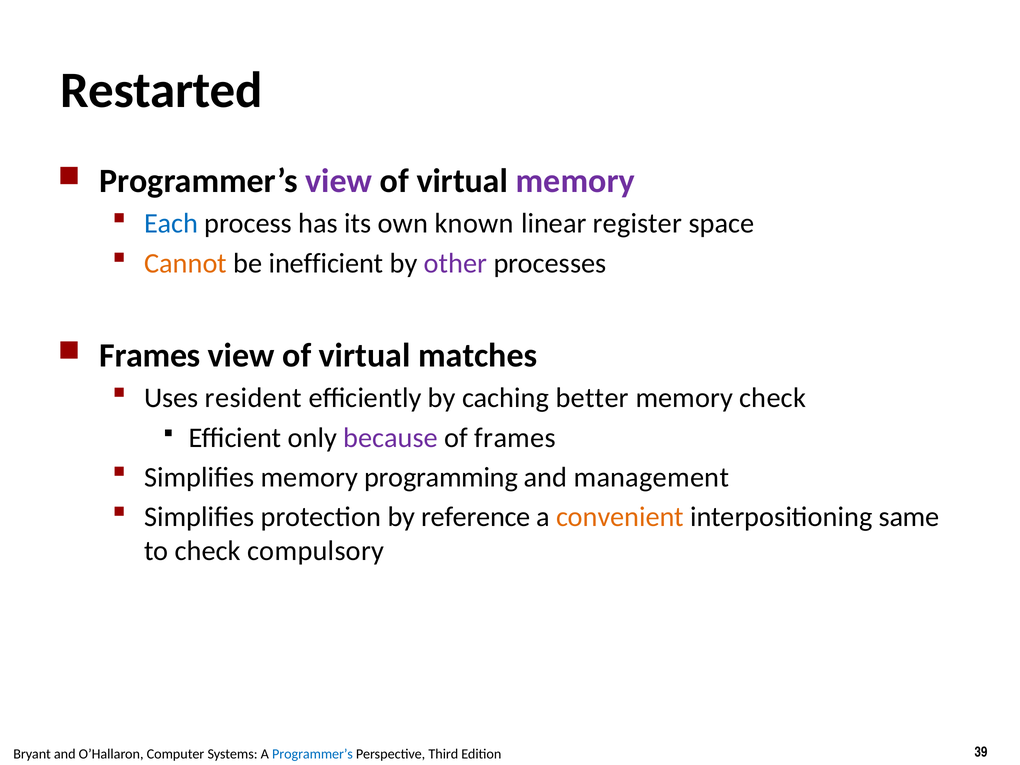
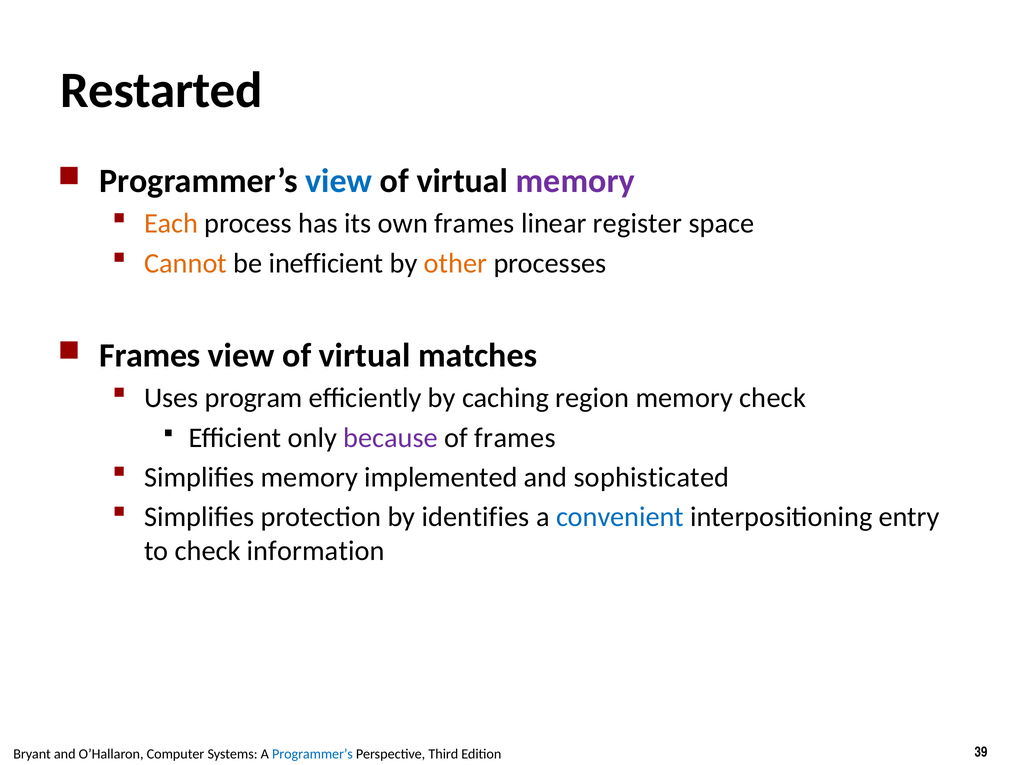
view colour: purple -> blue (339, 181)
Each colour: blue -> orange (171, 224)
own known: known -> frames (474, 224)
other colour: purple -> orange (455, 263)
resident: resident -> program (254, 398)
better: better -> region (592, 398)
programming: programming -> implemented (441, 477)
management: management -> sophisticated (651, 477)
reference: reference -> identifies (476, 517)
convenient colour: orange -> blue (620, 517)
same: same -> entry (909, 517)
compulsory: compulsory -> information (316, 551)
